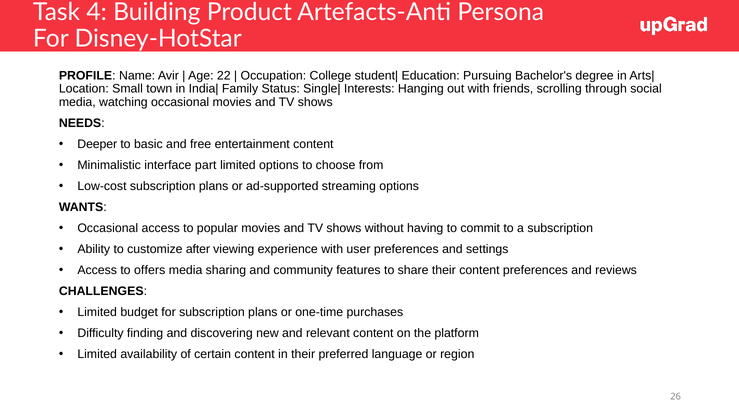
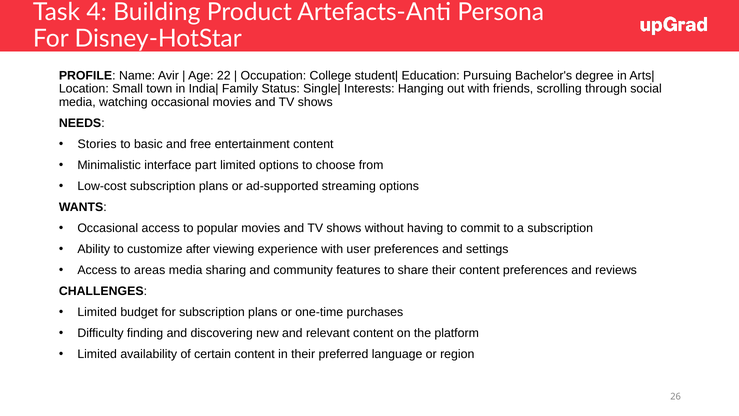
Deeper: Deeper -> Stories (97, 144)
offers: offers -> areas (150, 270)
